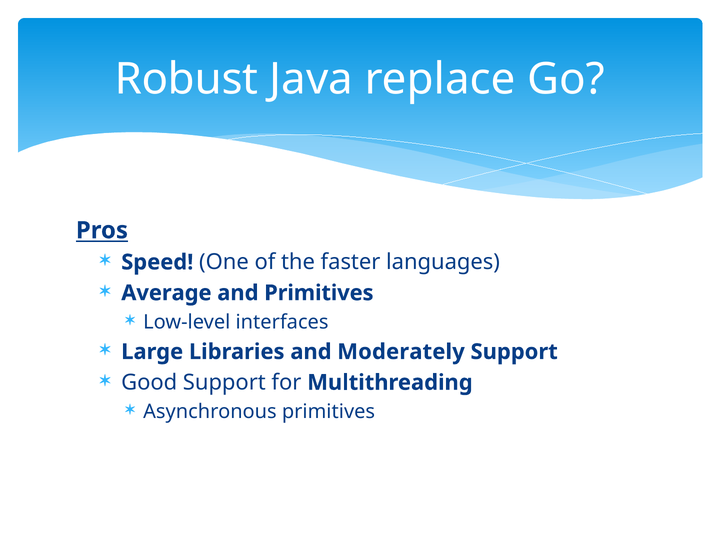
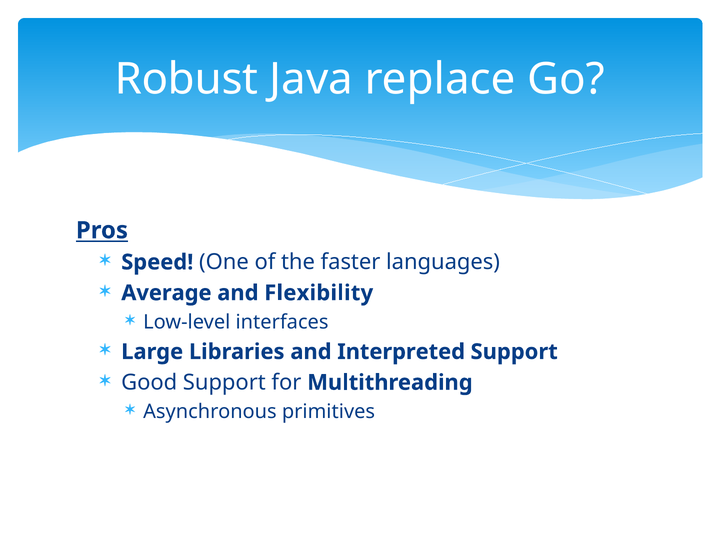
and Primitives: Primitives -> Flexibility (319, 293)
Moderately: Moderately -> Interpreted (401, 352)
